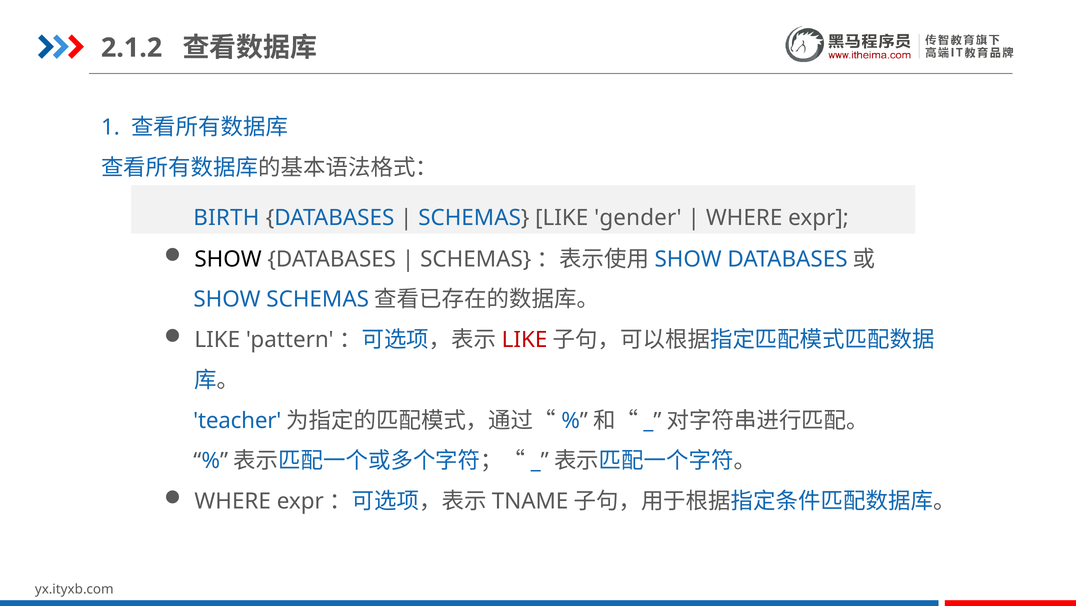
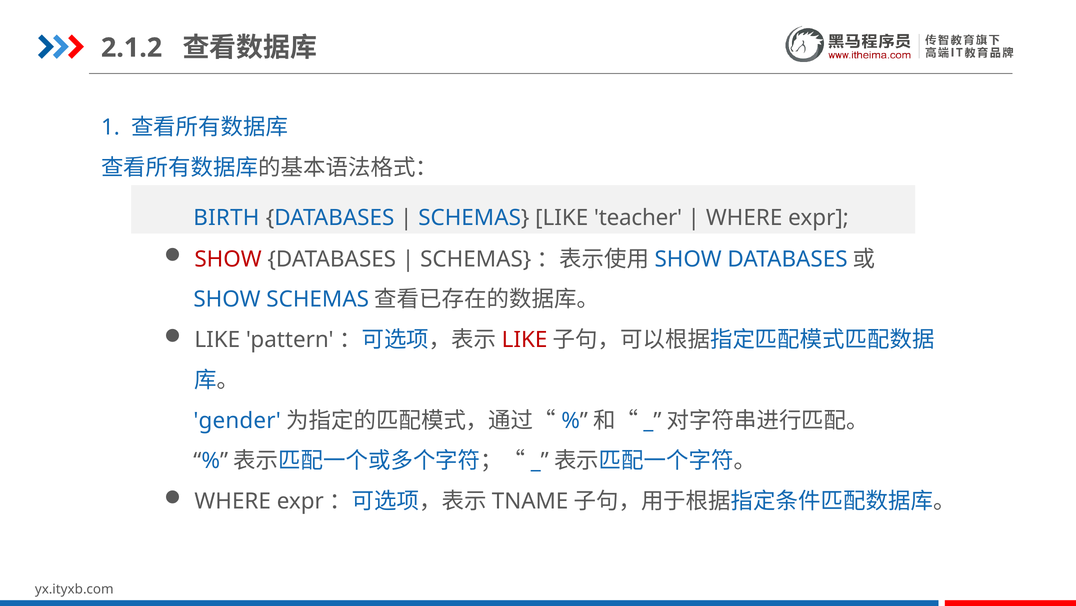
gender: gender -> teacher (638, 217)
SHOW colour: black -> red (228, 259)
teacher: teacher -> gender (237, 420)
